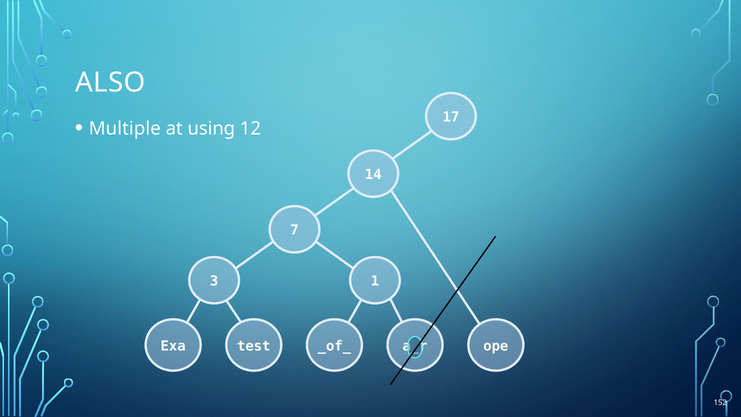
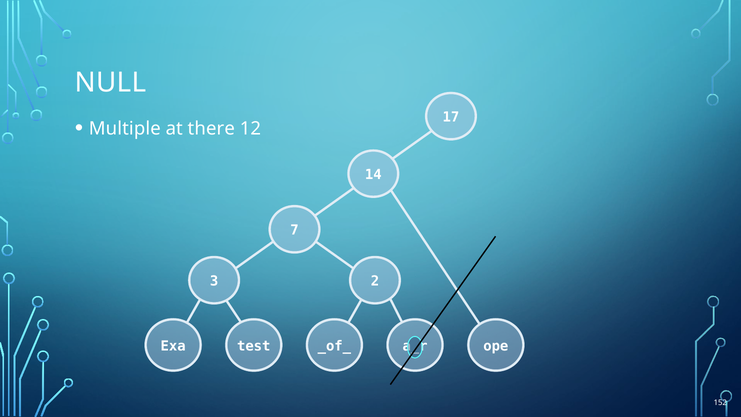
ALSO: ALSO -> NULL (111, 82)
using: using -> there (211, 129)
1: 1 -> 2 (375, 281)
